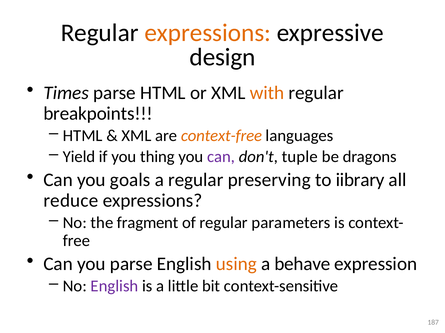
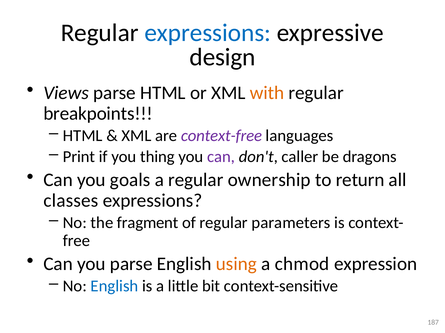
expressions colour: orange -> blue (208, 33)
Times: Times -> Views (66, 93)
context-free colour: orange -> purple (221, 136)
Yield: Yield -> Print (79, 157)
tuple: tuple -> caller (300, 157)
preserving: preserving -> ownership (269, 180)
iibrary: iibrary -> return (360, 180)
reduce: reduce -> classes (71, 201)
behave: behave -> chmod (302, 264)
English colour: purple -> blue (114, 287)
